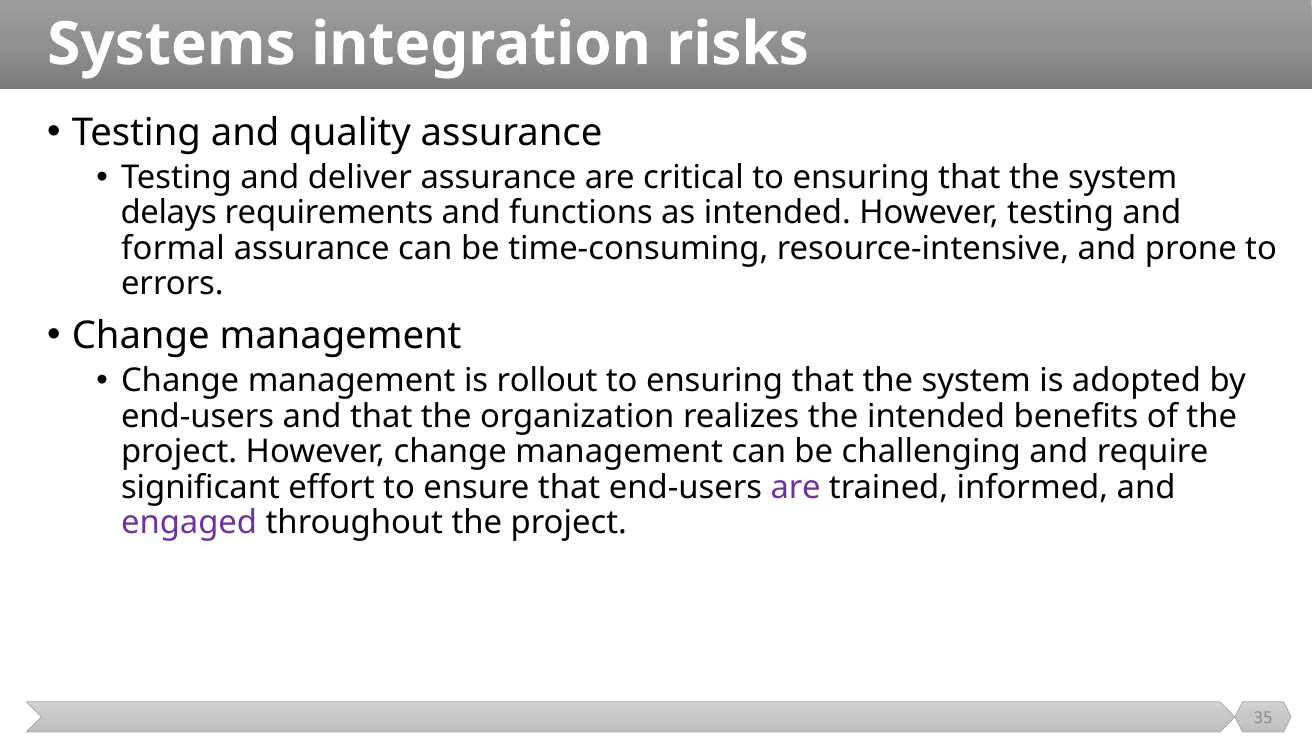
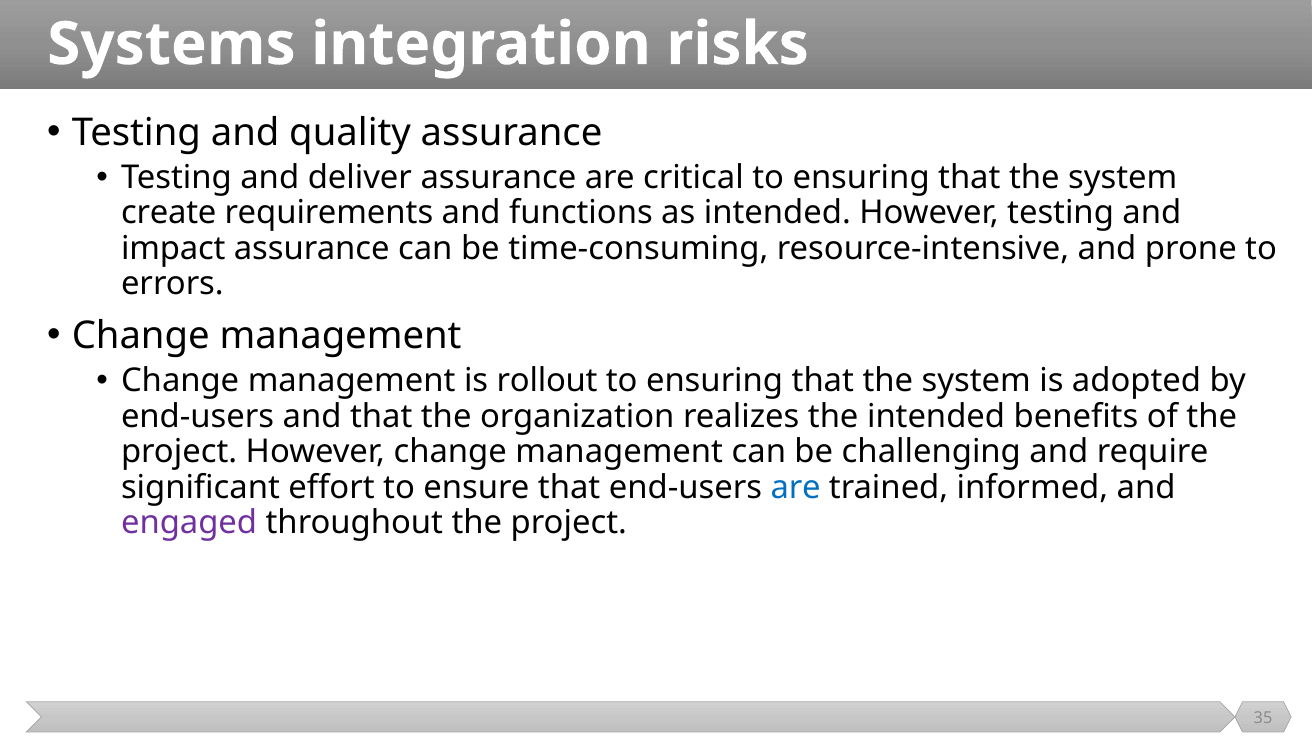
delays: delays -> create (169, 213)
formal: formal -> impact (173, 248)
are colour: purple -> blue (796, 487)
